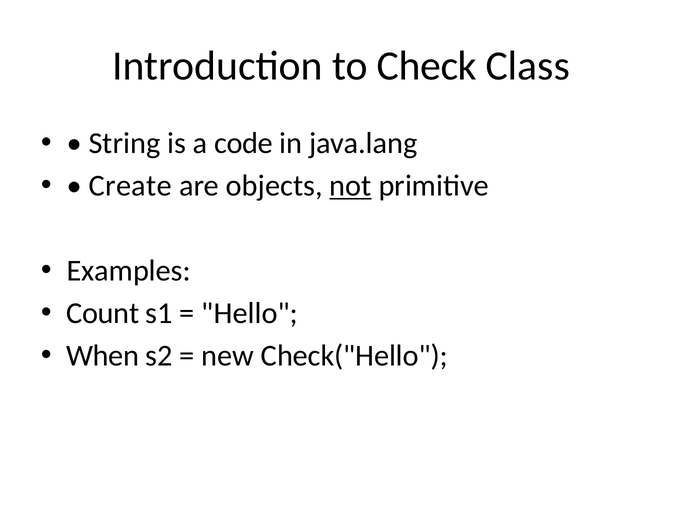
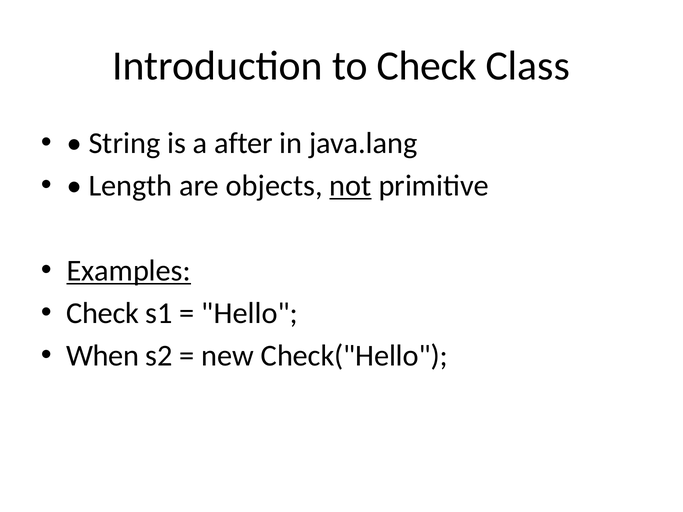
code: code -> after (244, 143)
Create: Create -> Length (130, 186)
Examples underline: none -> present (129, 271)
Count: Count -> Check (103, 313)
